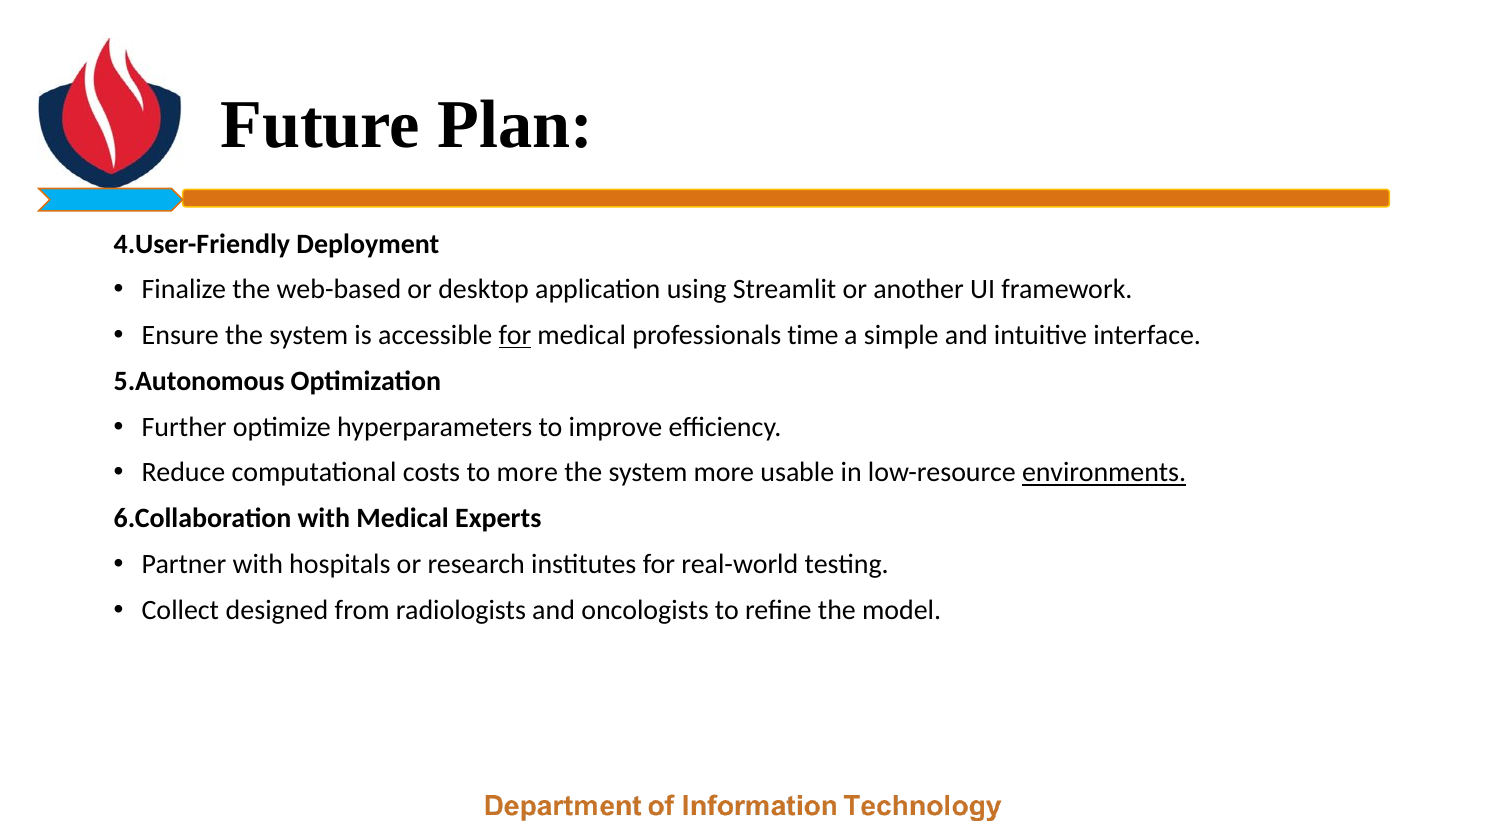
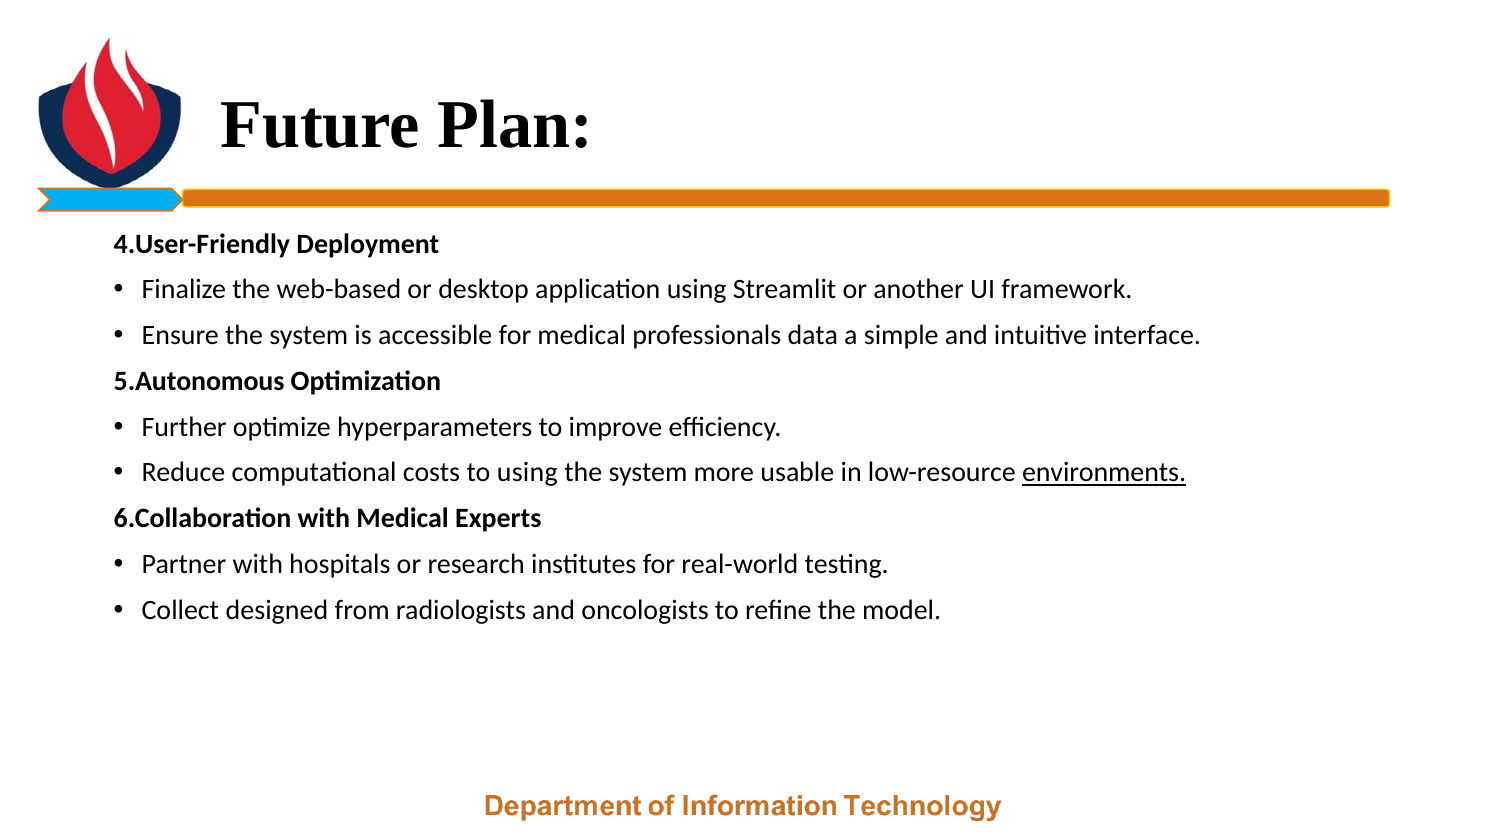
for underline: present -> none (515, 335)
time: time -> data (813, 335)
to more: more -> using (527, 473)
